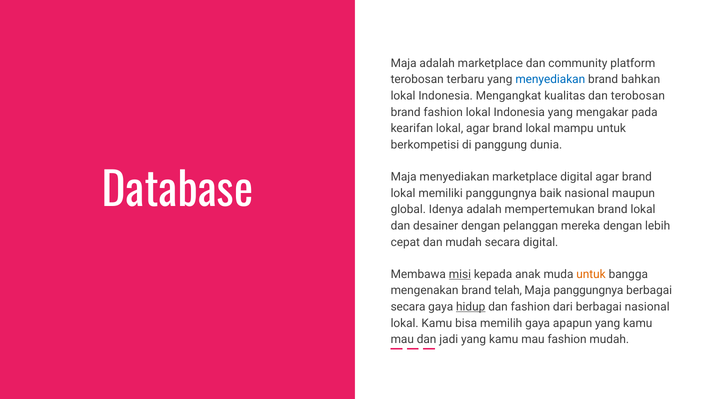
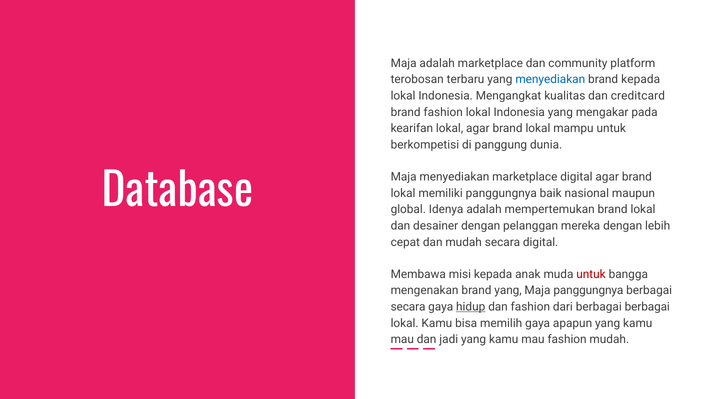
brand bahkan: bahkan -> kepada (641, 80)
dan terobosan: terobosan -> creditcard (638, 96)
misi underline: present -> none (460, 274)
untuk colour: orange -> red (591, 274)
brand telah: telah -> yang (508, 291)
berbagai nasional: nasional -> berbagai (647, 307)
